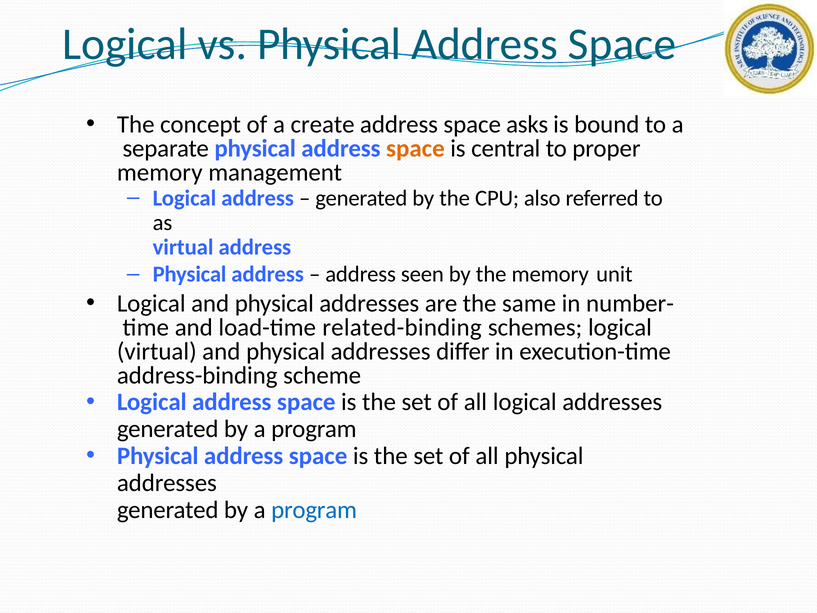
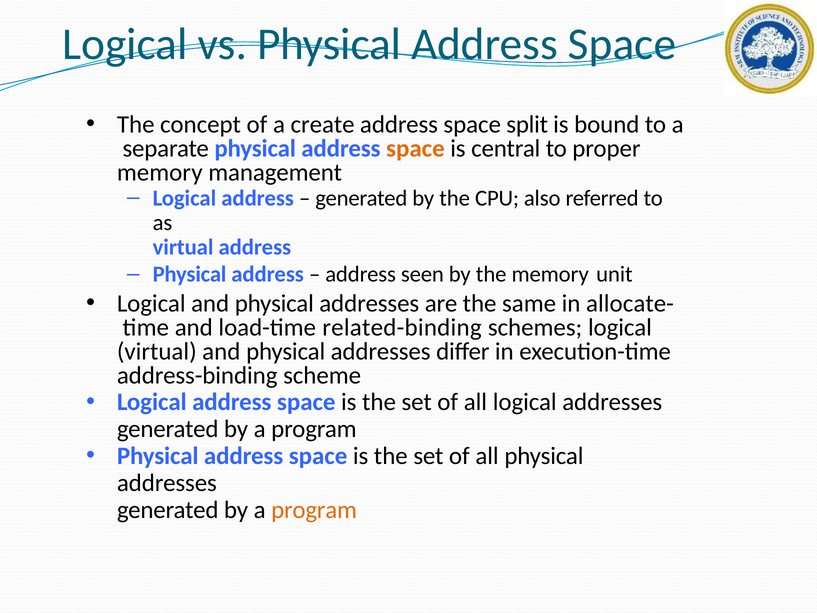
asks: asks -> split (527, 125)
number-: number- -> allocate- (630, 303)
program colour: blue -> orange (314, 510)
